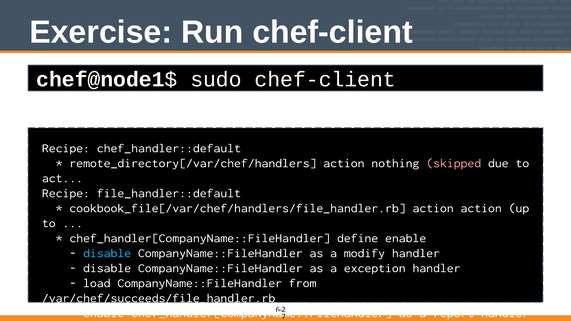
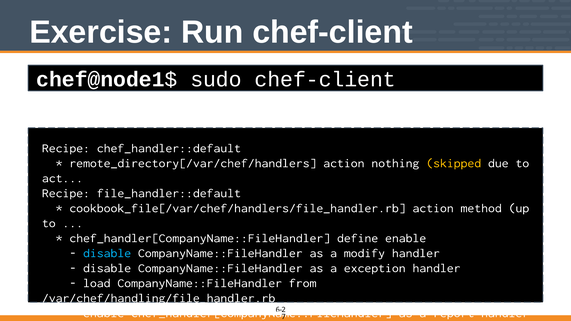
skipped colour: pink -> yellow (454, 163)
action action: action -> method (481, 208)
/var/chef/succeeds/file_handler.rb: /var/chef/succeeds/file_handler.rb -> /var/chef/handling/file_handler.rb (159, 298)
